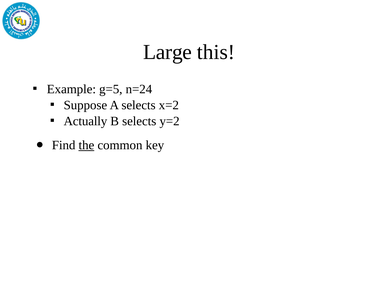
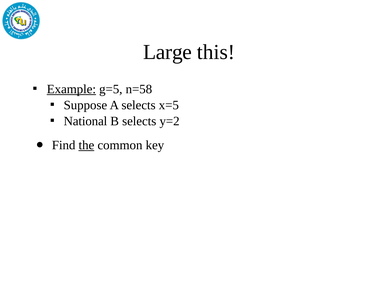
Example underline: none -> present (71, 89)
n=24: n=24 -> n=58 (139, 89)
x=2: x=2 -> x=5 (169, 105)
Actually: Actually -> National (85, 121)
